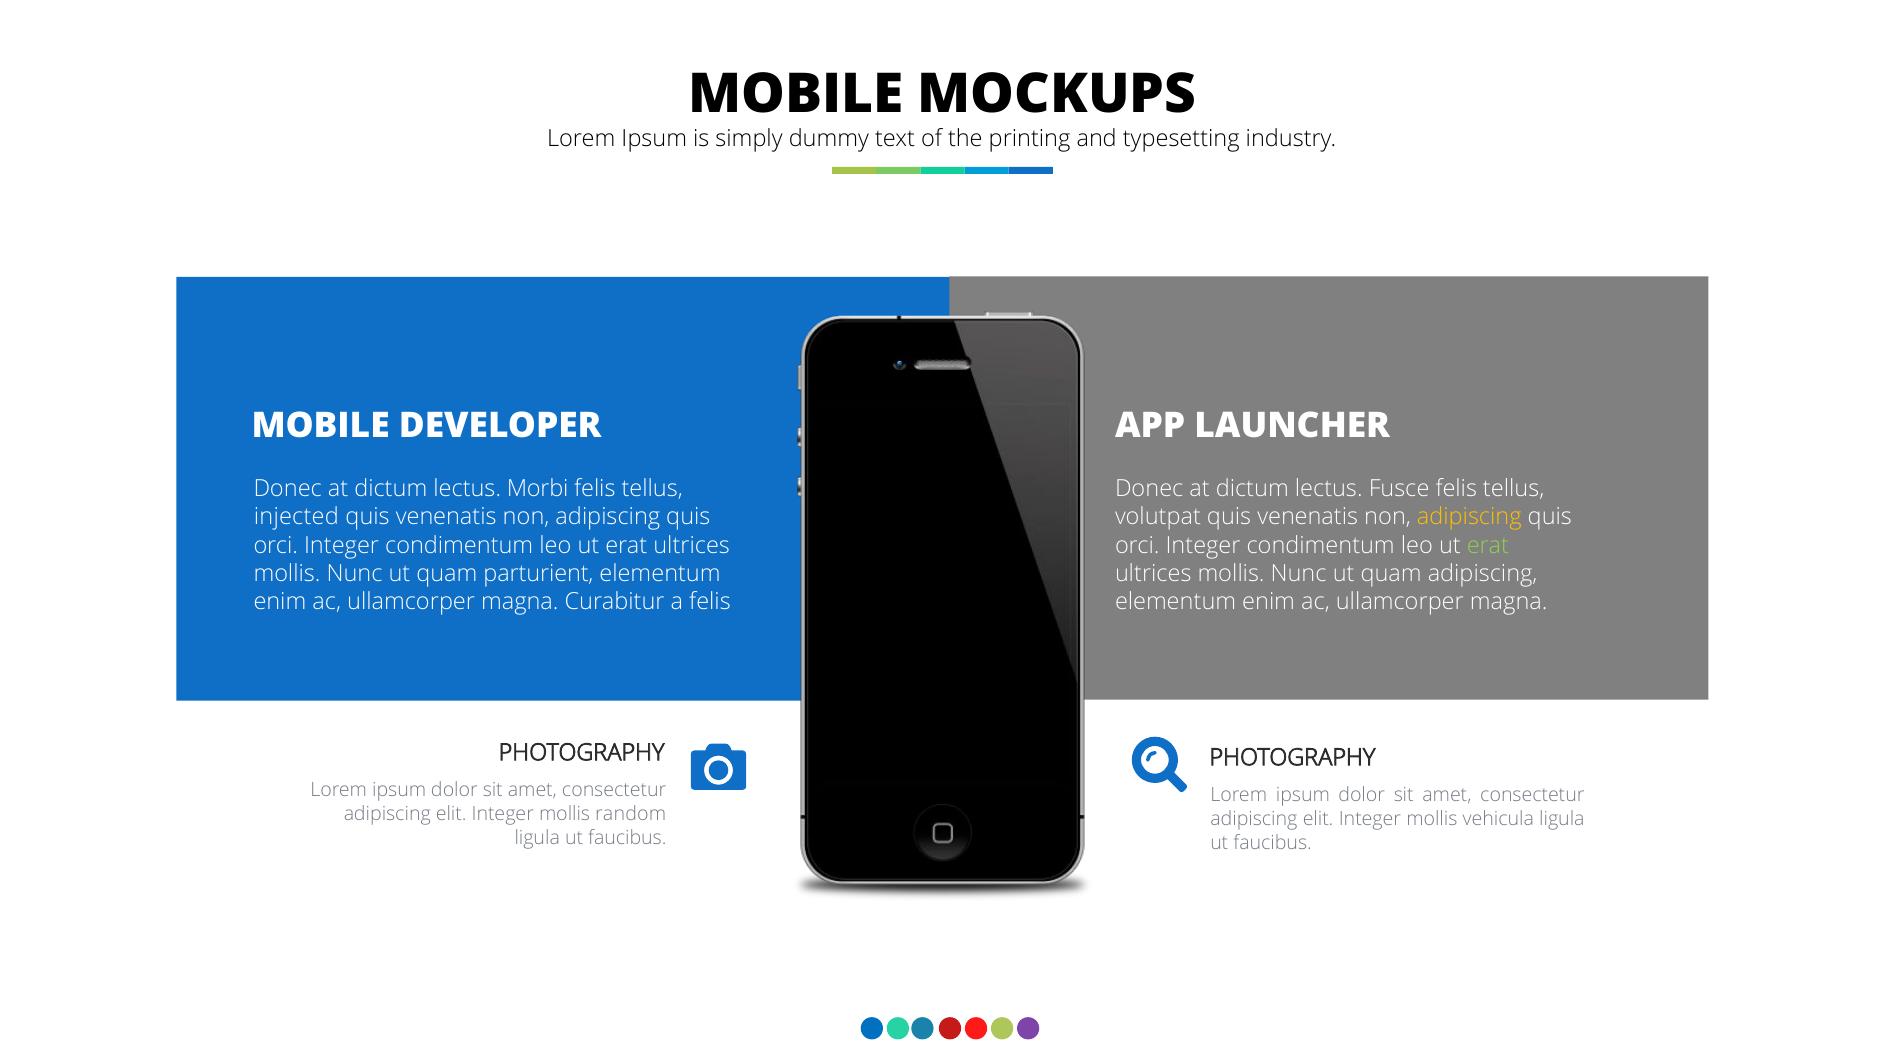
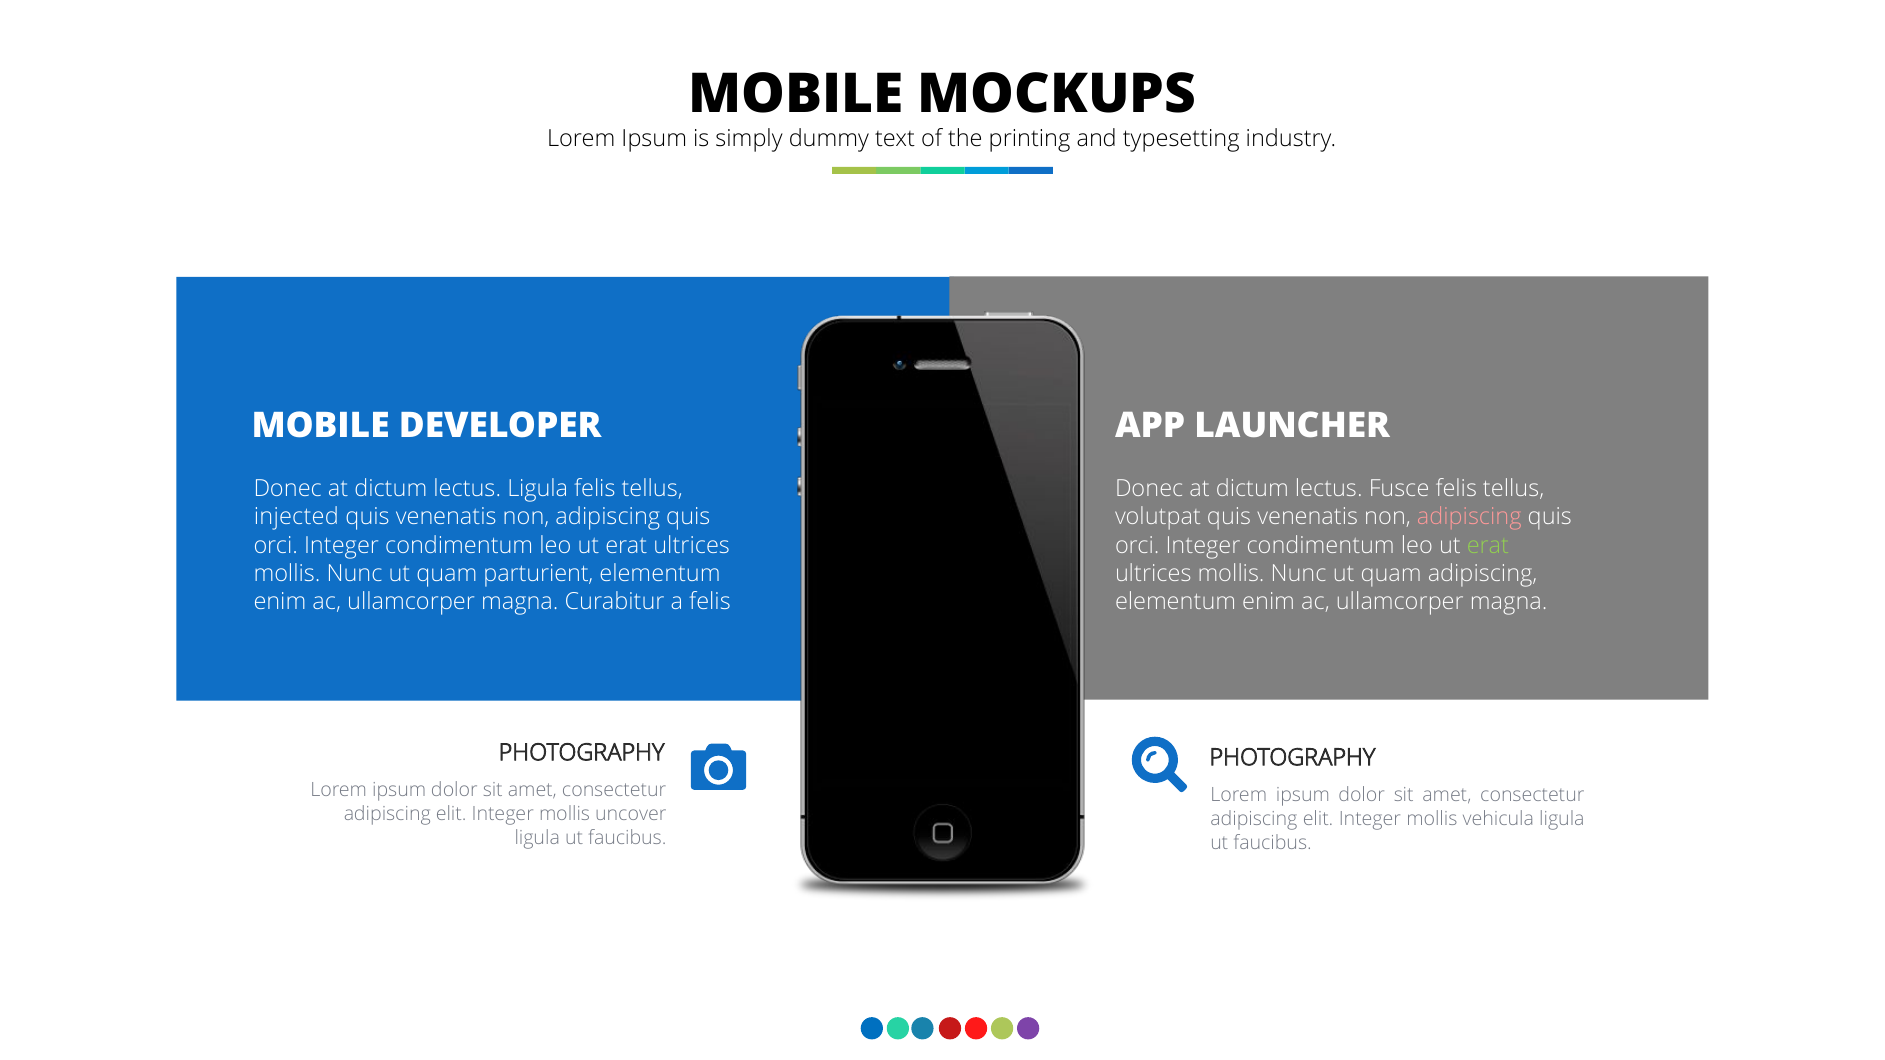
lectus Morbi: Morbi -> Ligula (538, 489)
adipiscing colour: yellow -> pink (1469, 517)
random: random -> uncover (631, 814)
